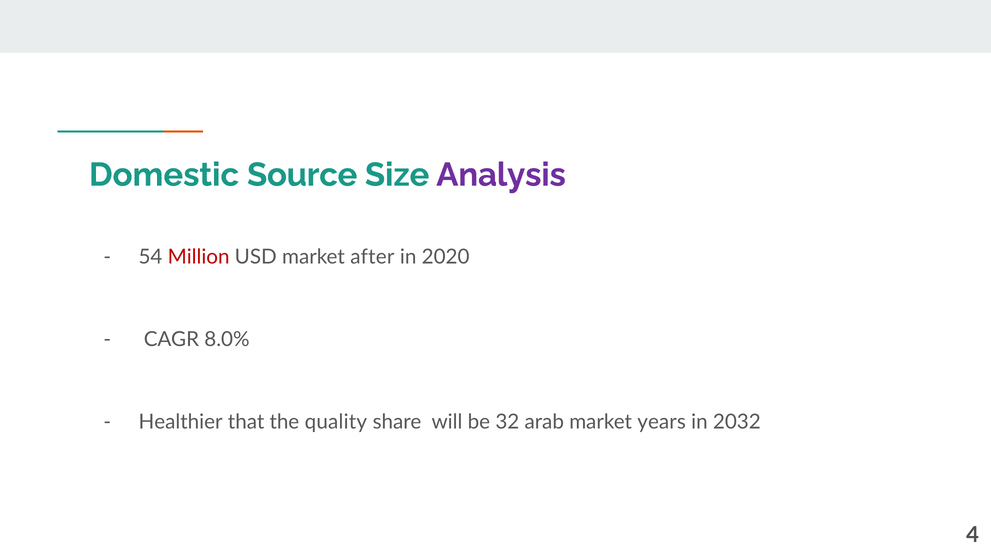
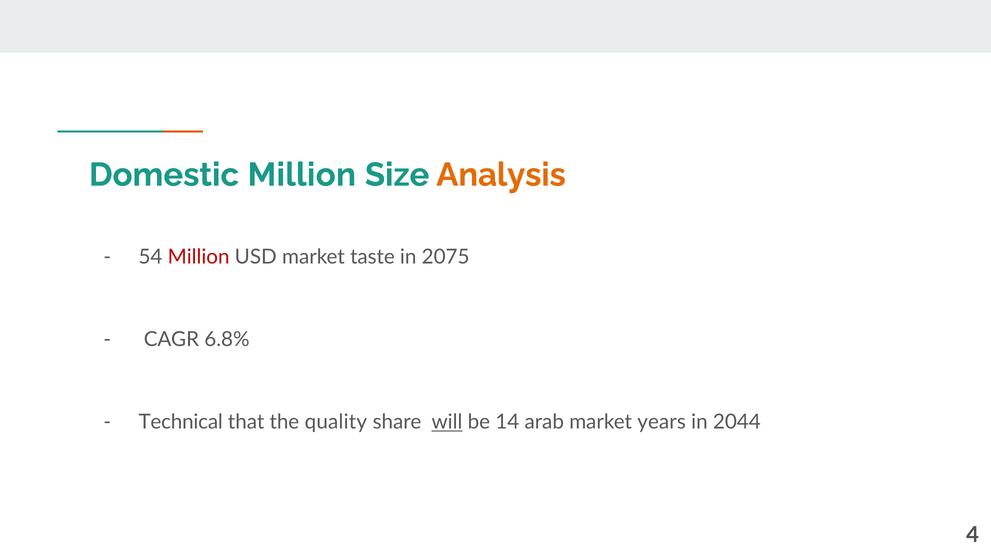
Domestic Source: Source -> Million (302, 175)
Analysis colour: purple -> orange (501, 175)
after: after -> taste (372, 257)
2020: 2020 -> 2075 (446, 257)
8.0%: 8.0% -> 6.8% (227, 340)
Healthier: Healthier -> Technical (181, 422)
will underline: none -> present (447, 422)
32: 32 -> 14 (507, 422)
2032: 2032 -> 2044 (737, 422)
